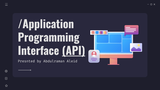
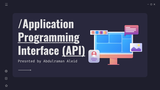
Programming underline: none -> present (49, 38)
